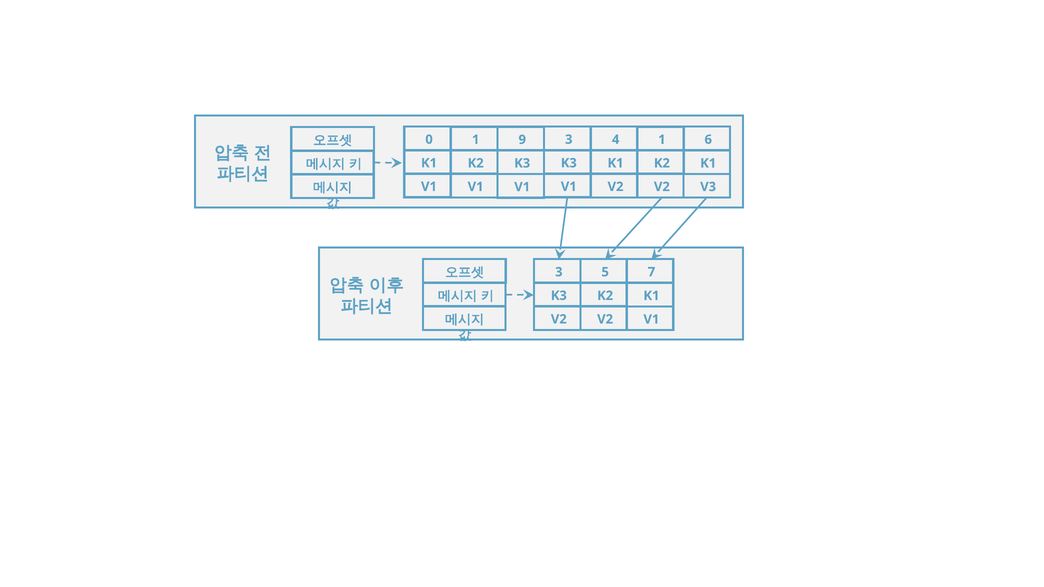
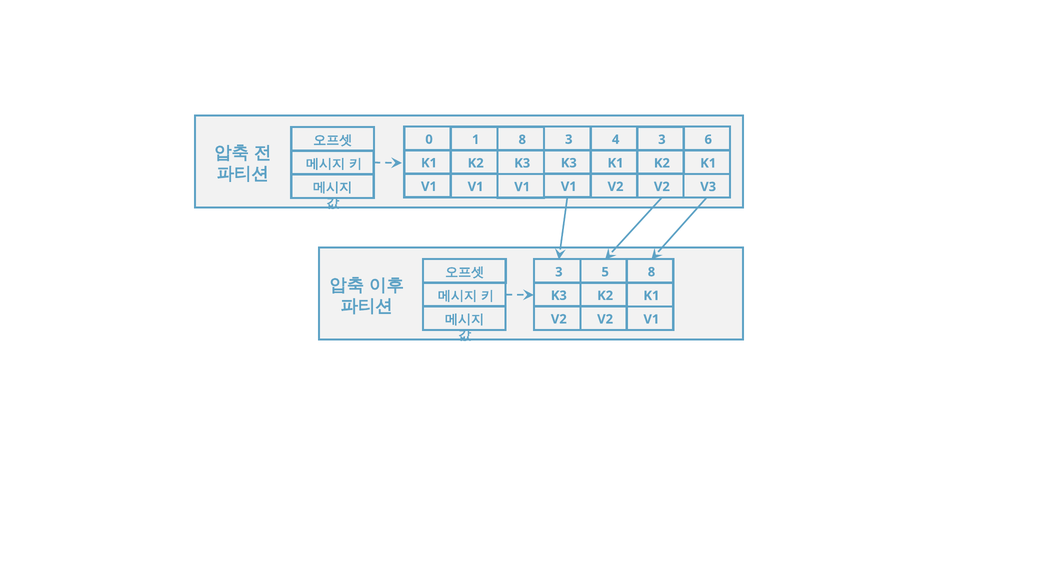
1 9: 9 -> 8 (522, 140)
4 1: 1 -> 3 (662, 140)
5 7: 7 -> 8 (651, 272)
